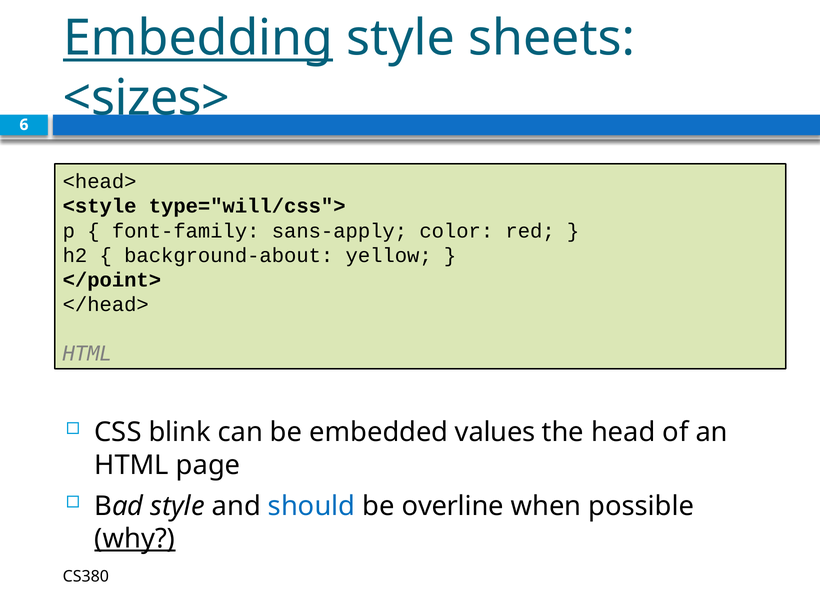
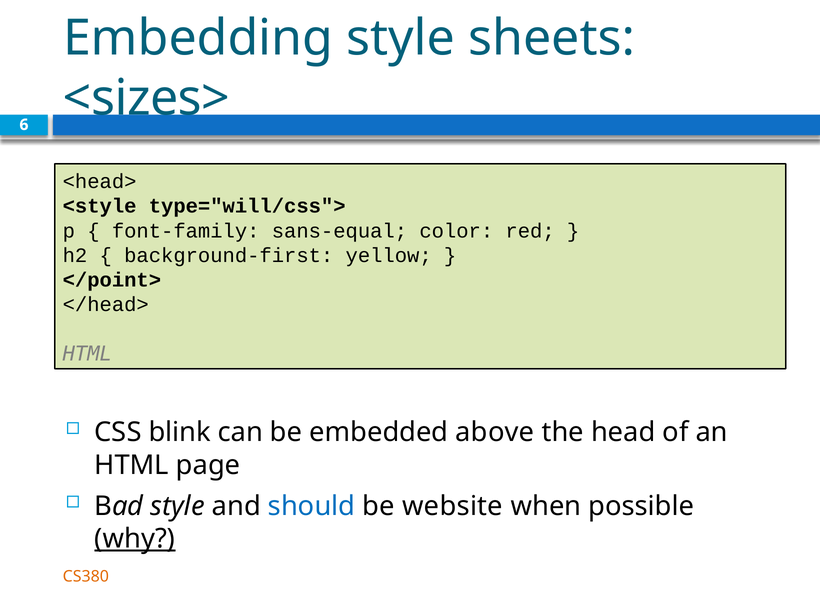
Embedding underline: present -> none (198, 38)
sans-apply: sans-apply -> sans-equal (339, 231)
background-about: background-about -> background-first (229, 255)
values: values -> above (495, 432)
overline: overline -> website (452, 506)
CS380 colour: black -> orange (86, 577)
